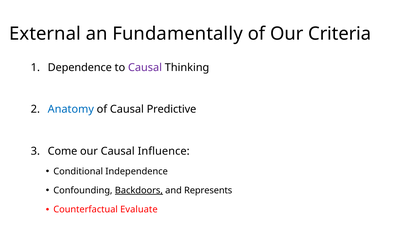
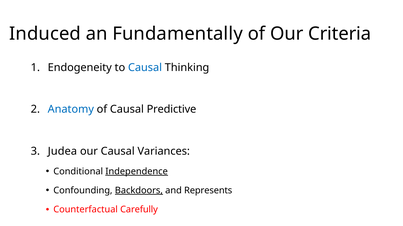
External: External -> Induced (45, 34)
Dependence: Dependence -> Endogeneity (80, 68)
Causal colour: purple -> blue (145, 68)
Come: Come -> Judea (62, 152)
Influence: Influence -> Variances (164, 152)
Independence underline: none -> present (137, 172)
Evaluate: Evaluate -> Carefully (139, 210)
